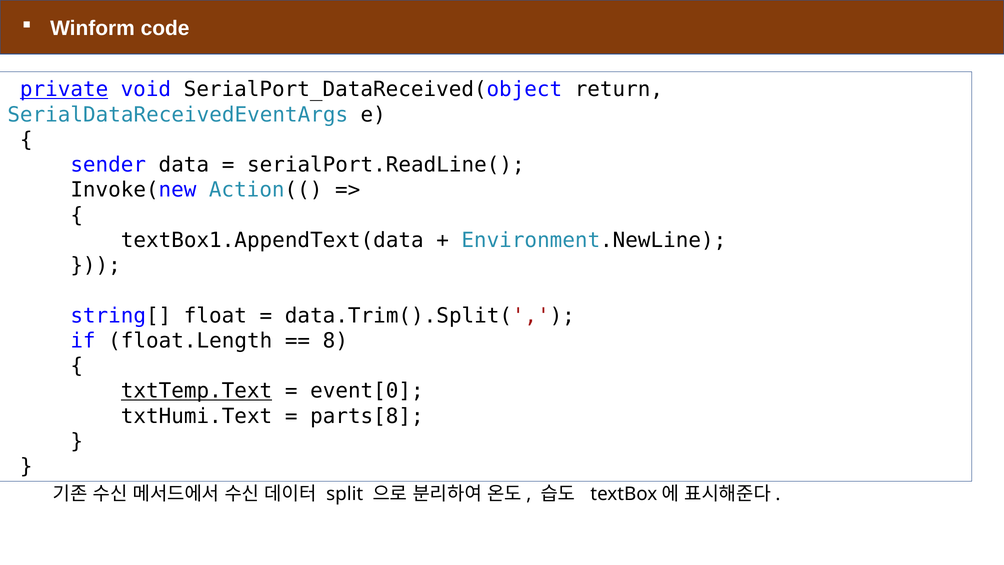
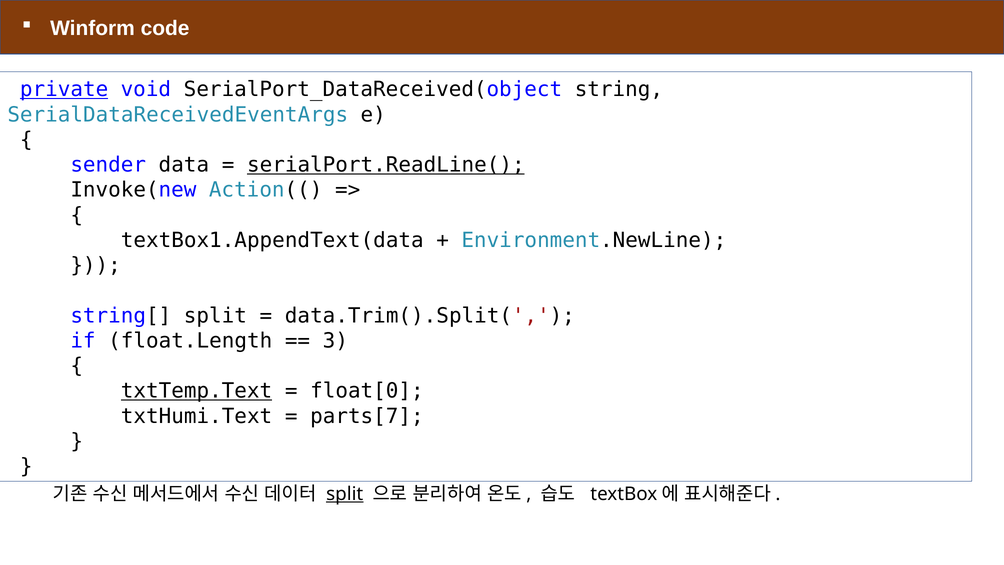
return: return -> string (619, 90)
serialPort.ReadLine( underline: none -> present (386, 165)
string[ float: float -> split (215, 316)
8: 8 -> 3 (335, 341)
event[0: event[0 -> float[0 (367, 391)
parts[8: parts[8 -> parts[7 (367, 416)
split underline: none -> present (345, 494)
